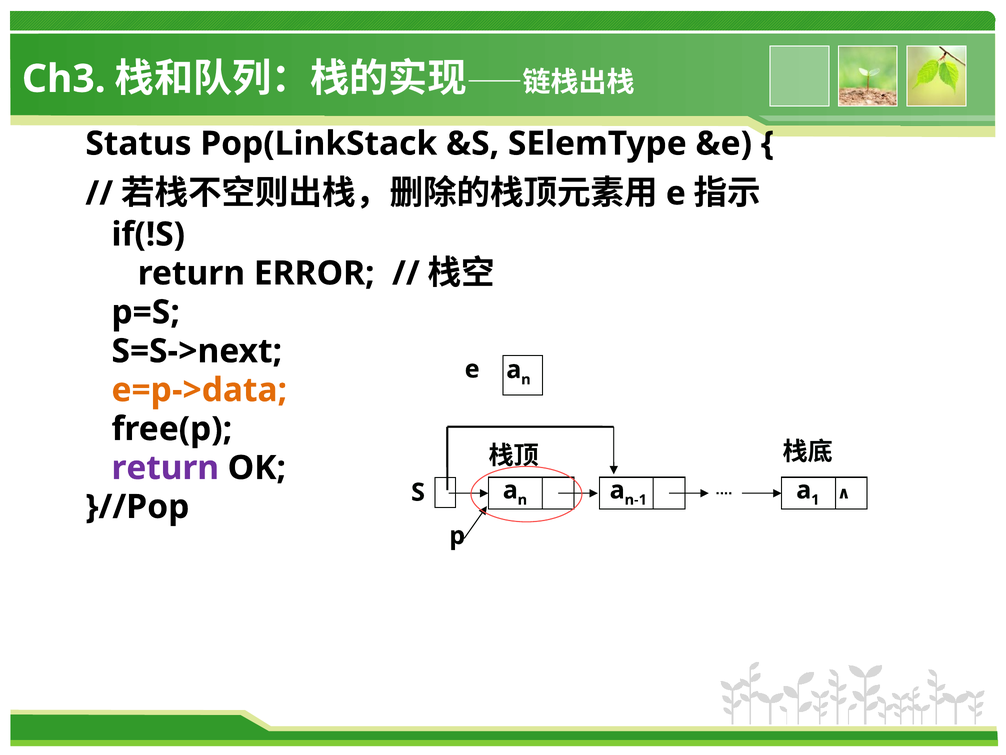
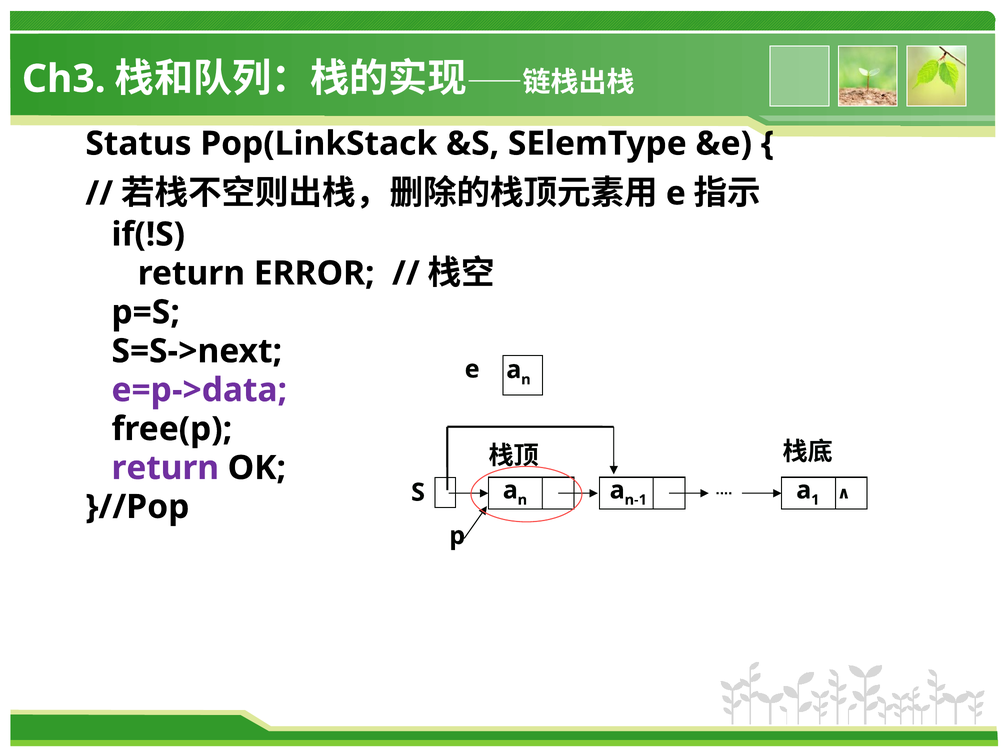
e=p->data colour: orange -> purple (199, 390)
